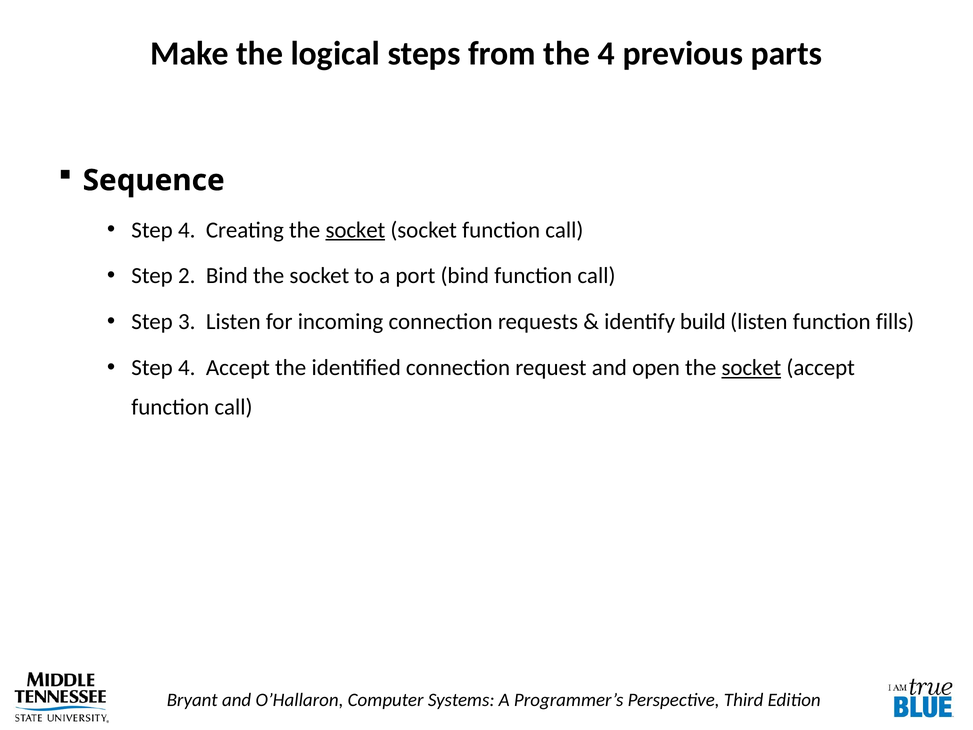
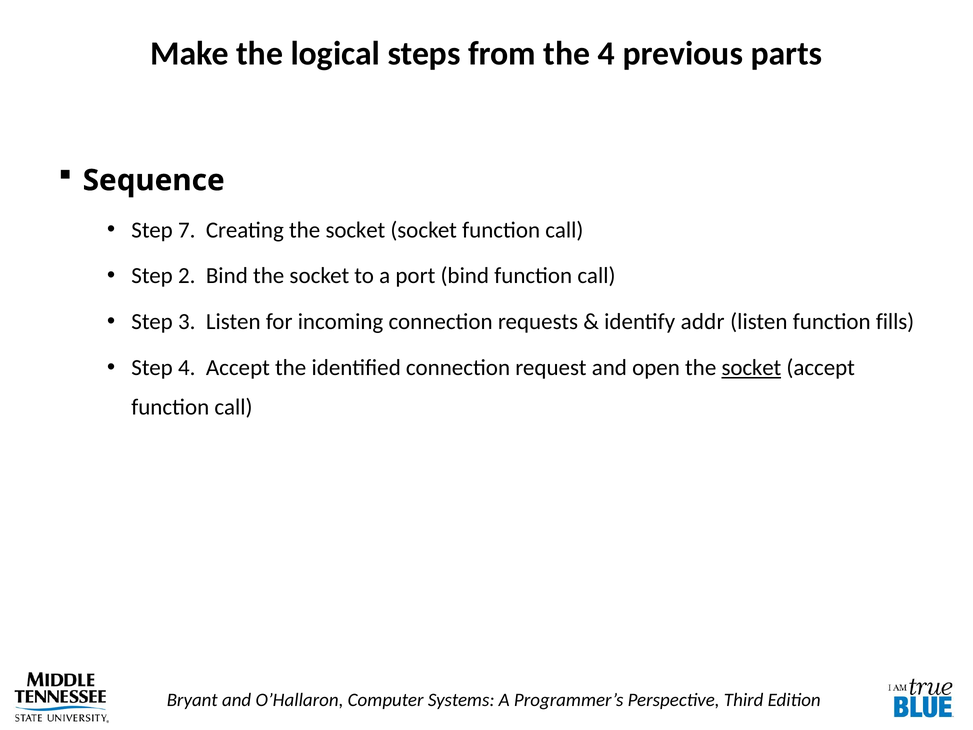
4: 4 -> 7 (187, 230)
socket underline: present -> none (355, 230)
build: build -> addr (703, 322)
